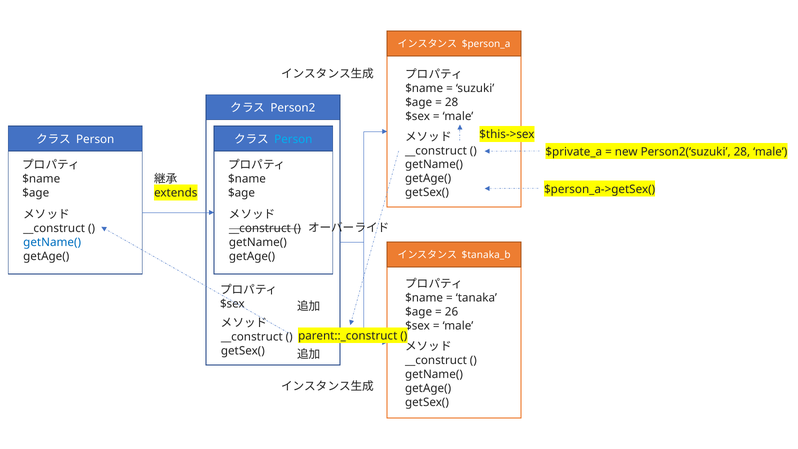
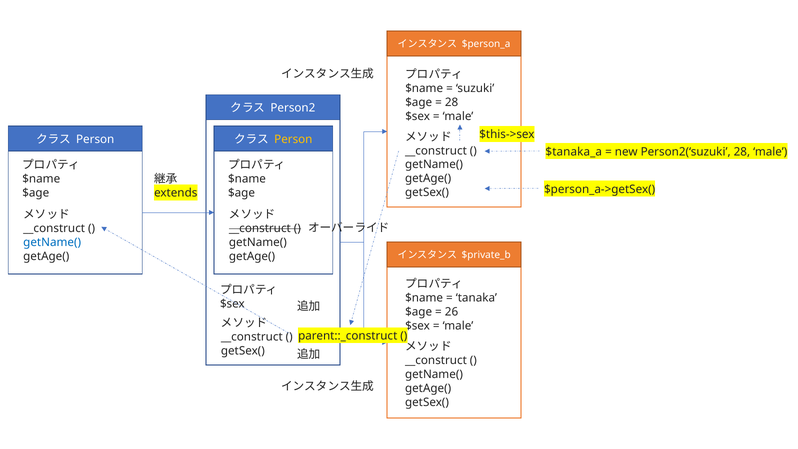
Person colour: light blue -> yellow (293, 139)
$private_a: $private_a -> $tanaka_a (574, 152)
$tanaka_b: $tanaka_b -> $private_b (486, 255)
